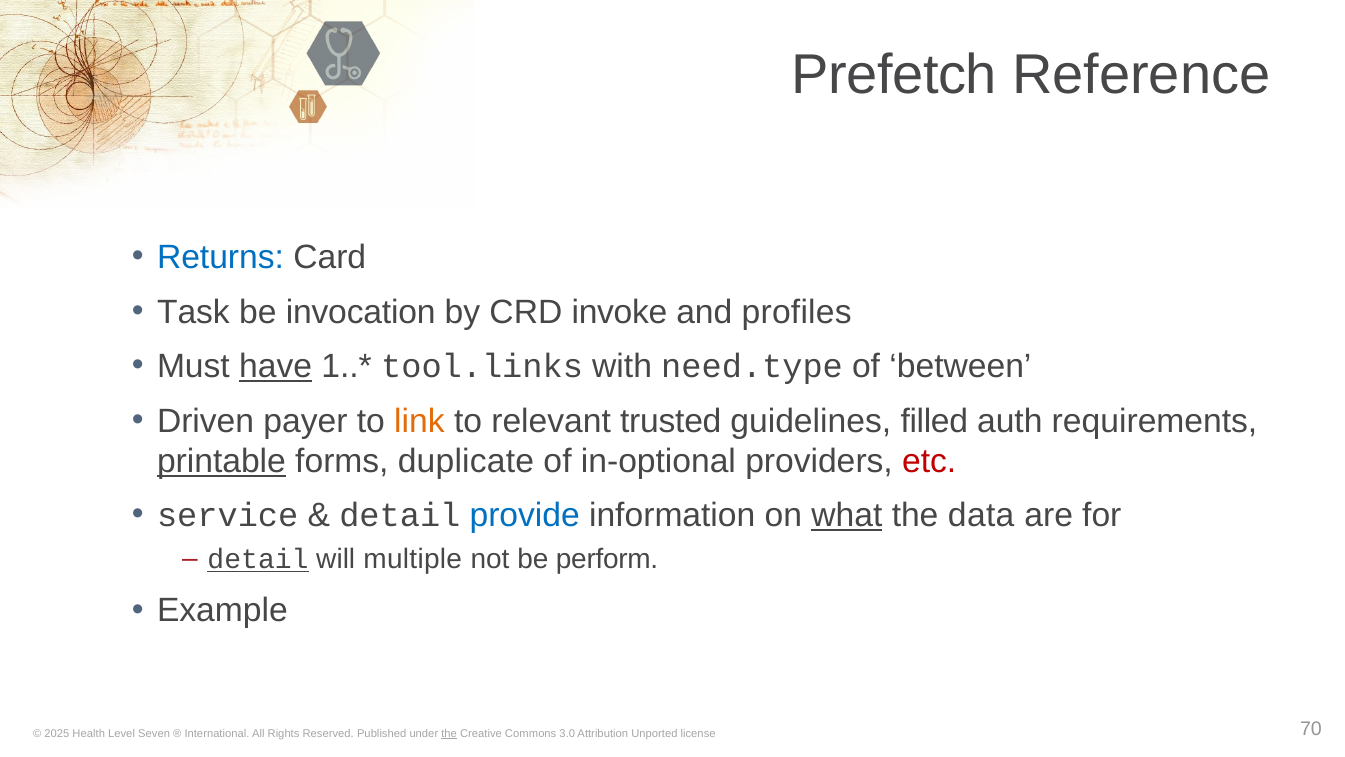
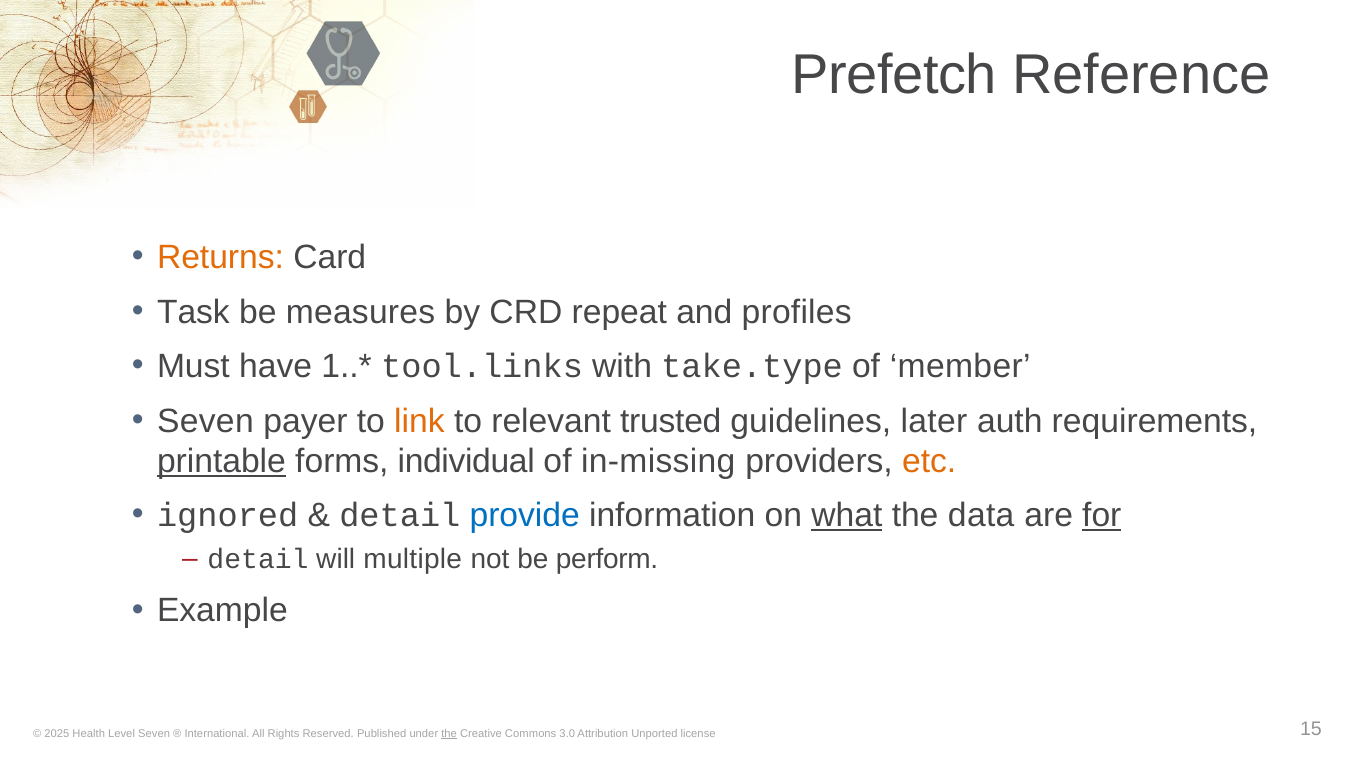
Returns colour: blue -> orange (221, 258)
invocation: invocation -> measures (360, 312)
invoke: invoke -> repeat (619, 312)
have underline: present -> none (276, 366)
need.type: need.type -> take.type (752, 366)
between: between -> member (960, 366)
Driven: Driven -> Seven (205, 421)
filled: filled -> later (934, 421)
duplicate: duplicate -> individual (466, 461)
in-optional: in-optional -> in-missing (658, 461)
etc colour: red -> orange (929, 461)
service: service -> ignored (228, 515)
for underline: none -> present (1102, 515)
detail underline: present -> none (258, 559)
70: 70 -> 15 (1311, 729)
